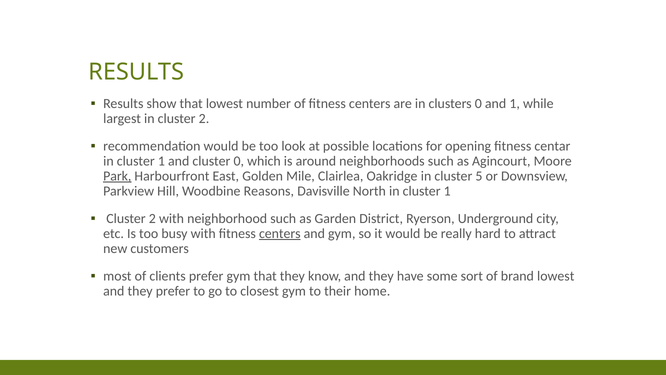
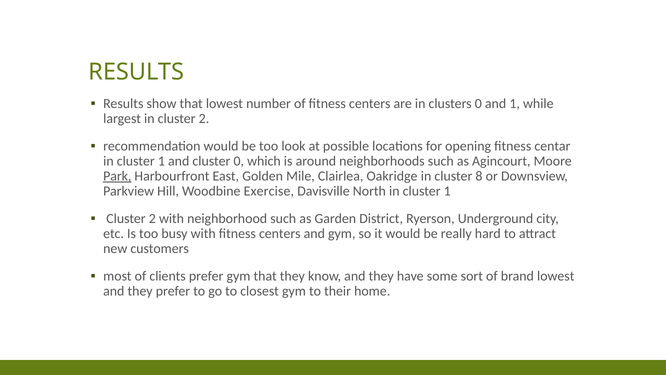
5: 5 -> 8 (479, 176)
Reasons: Reasons -> Exercise (269, 191)
centers underline: present -> none (280, 233)
